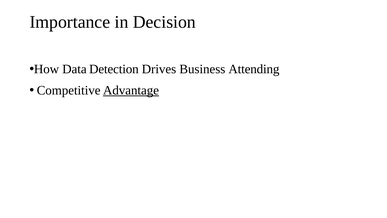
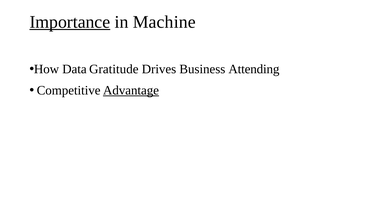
Importance underline: none -> present (70, 22)
Decision: Decision -> Machine (164, 22)
Detection: Detection -> Gratitude (114, 69)
